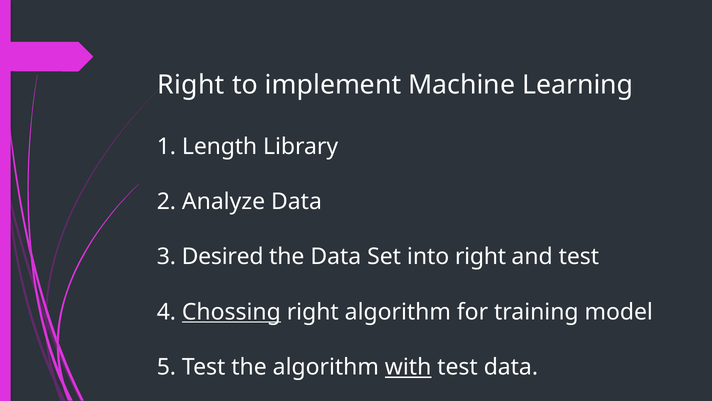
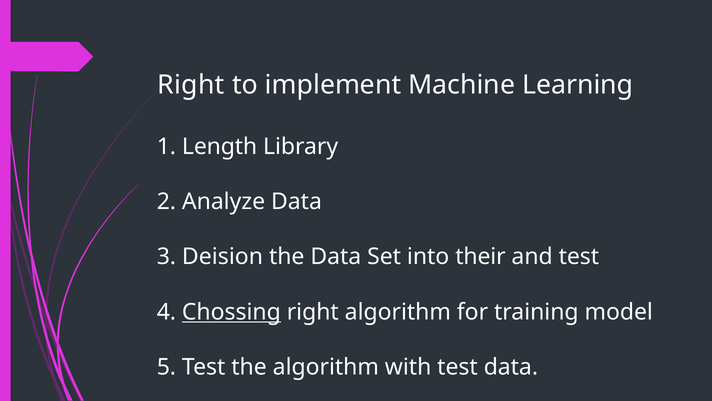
Desired: Desired -> Deision (223, 257)
into right: right -> their (480, 257)
with underline: present -> none (408, 367)
